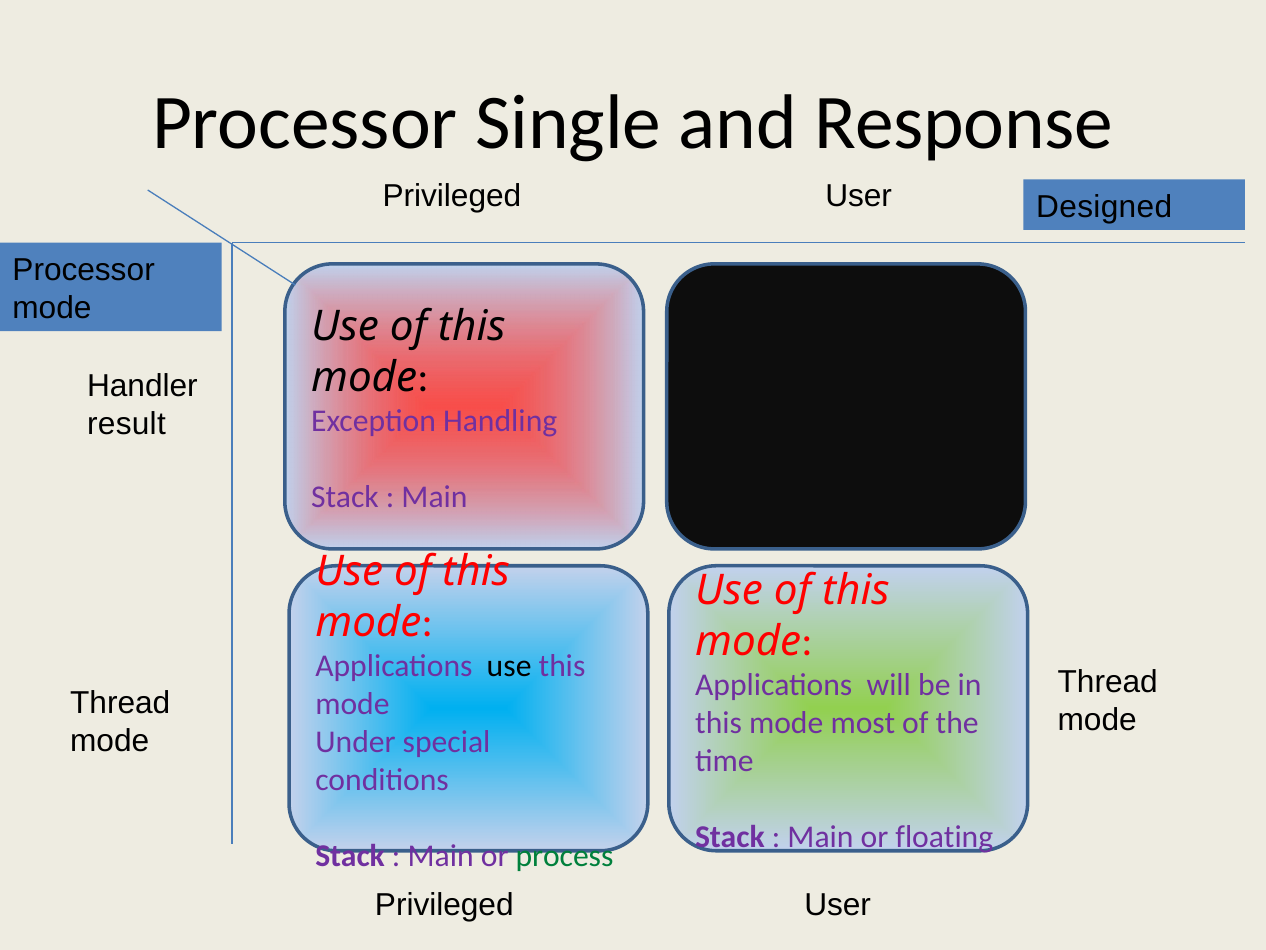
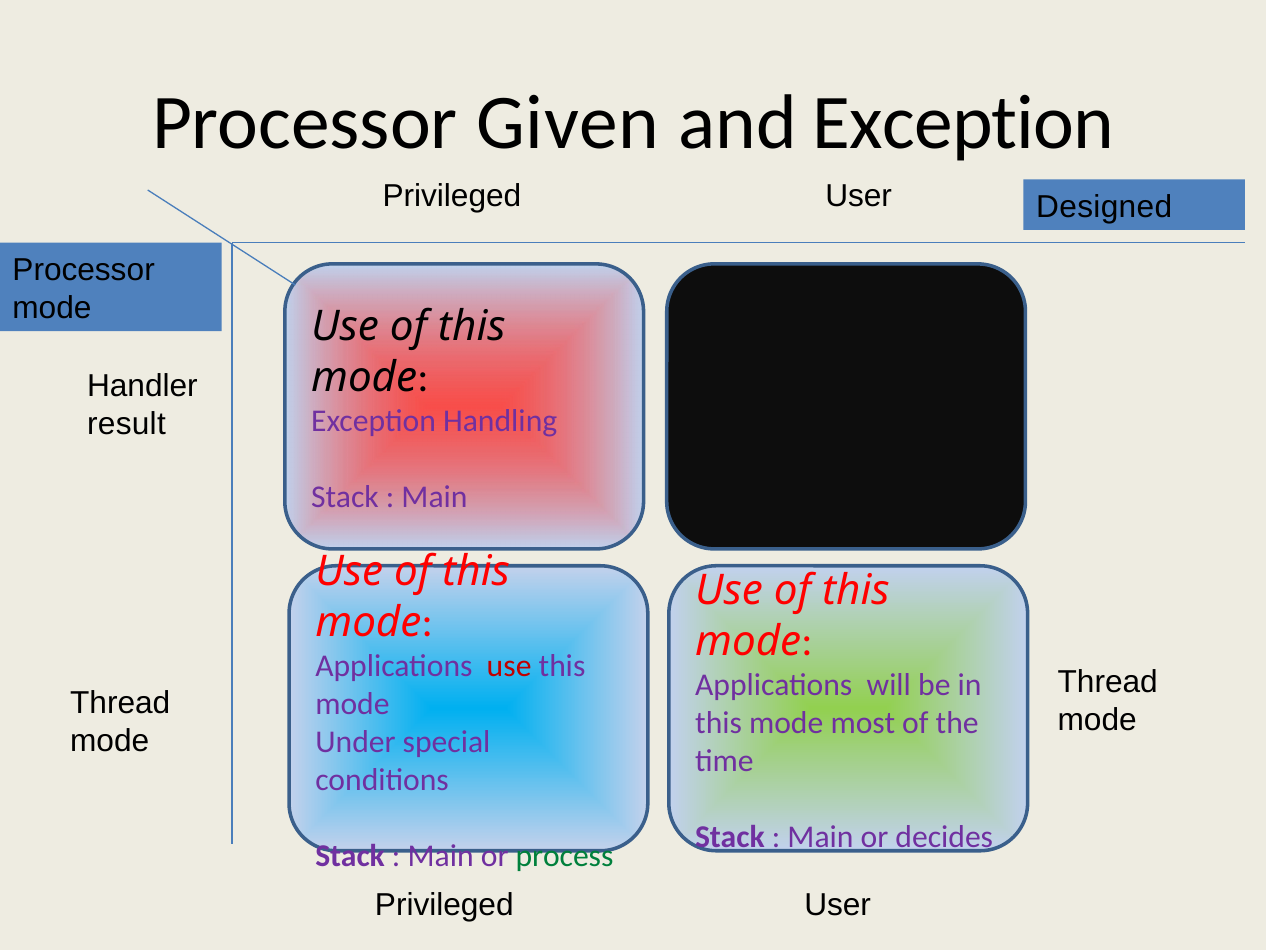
Single: Single -> Given (568, 123)
and Response: Response -> Exception (964, 123)
use colour: black -> red (509, 666)
floating: floating -> decides (944, 837)
